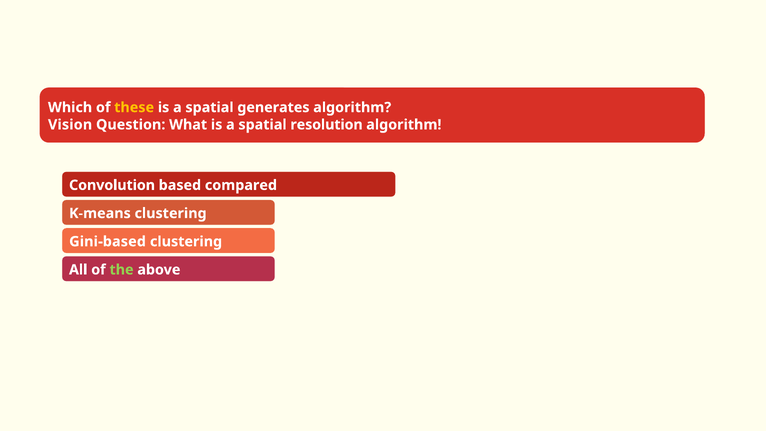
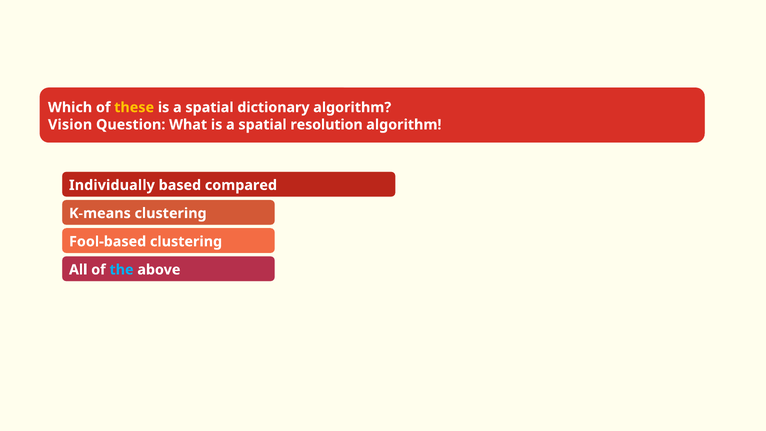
generates: generates -> dictionary (273, 107)
Convolution: Convolution -> Individually (112, 185)
Gini-based: Gini-based -> Fool-based (108, 241)
the colour: light green -> light blue (122, 270)
